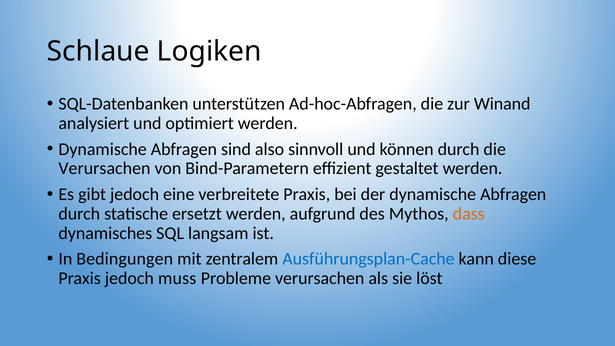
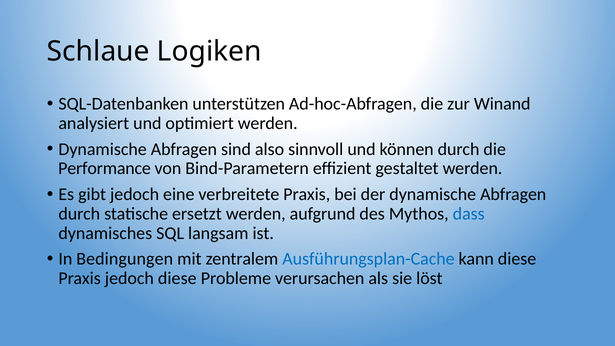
Verursachen: Verursachen -> Performance (105, 169)
dass colour: orange -> blue (469, 214)
jedoch muss: muss -> diese (177, 278)
